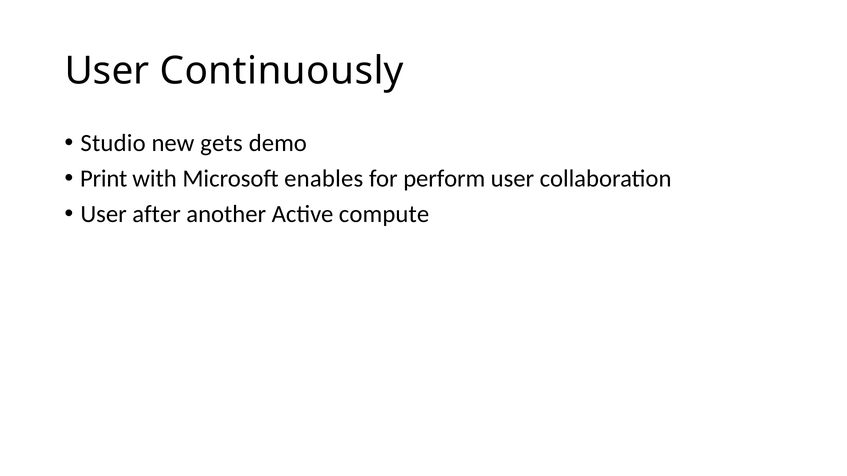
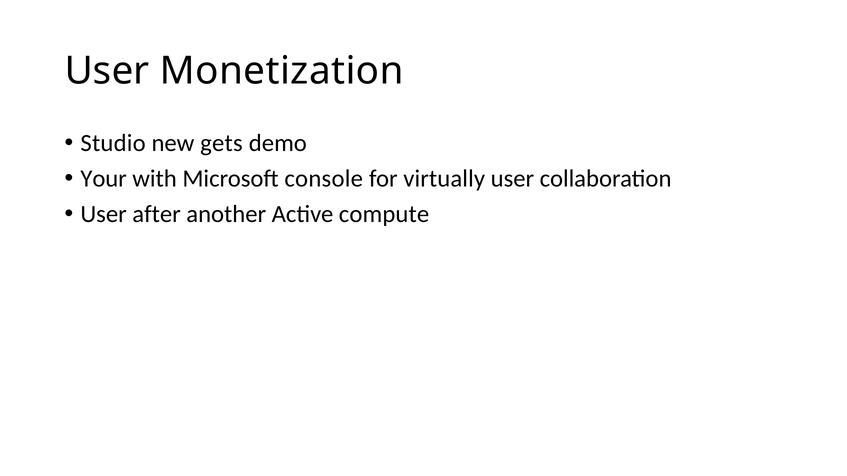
Continuously: Continuously -> Monetization (282, 71)
Print: Print -> Your (104, 179)
enables: enables -> console (324, 179)
perform: perform -> virtually (444, 179)
